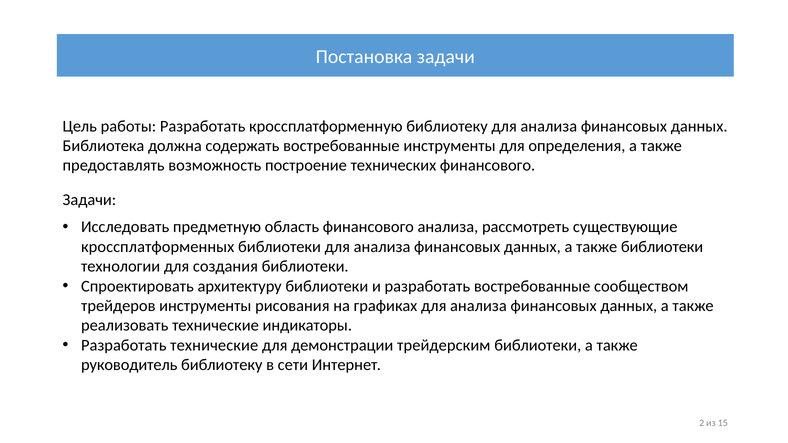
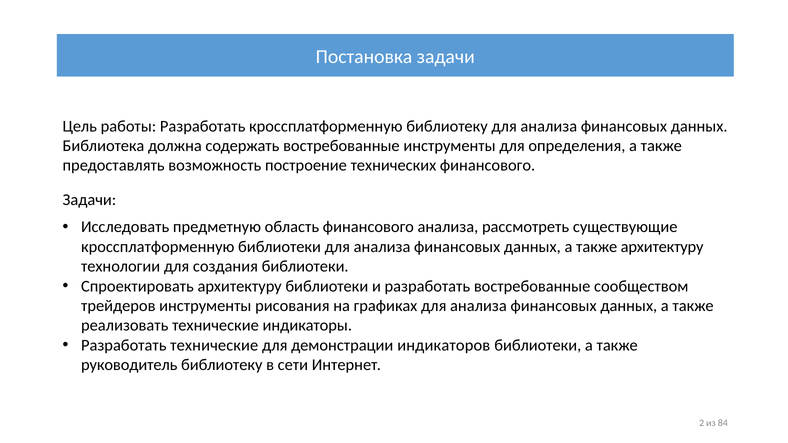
кроссплатформенных: кроссплатформенных -> кроссплатформенную (158, 247)
также библиотеки: библиотеки -> архитектуру (662, 247)
трейдерским: трейдерским -> индикаторов (444, 345)
15: 15 -> 84 (723, 423)
